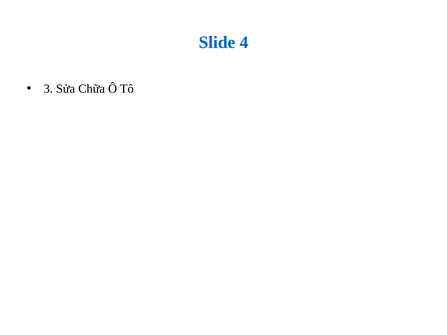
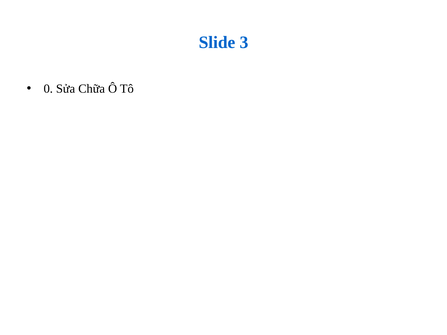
4: 4 -> 3 (244, 43)
3: 3 -> 0 (48, 89)
